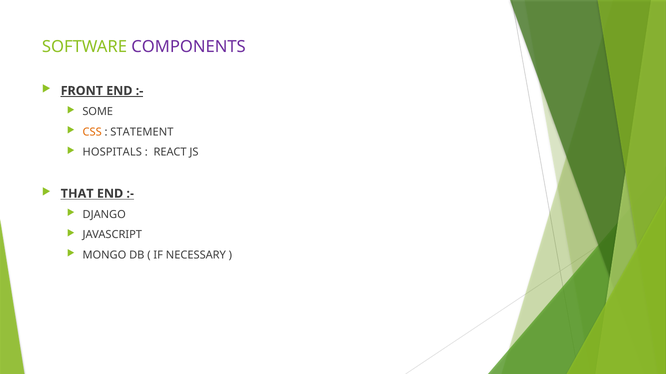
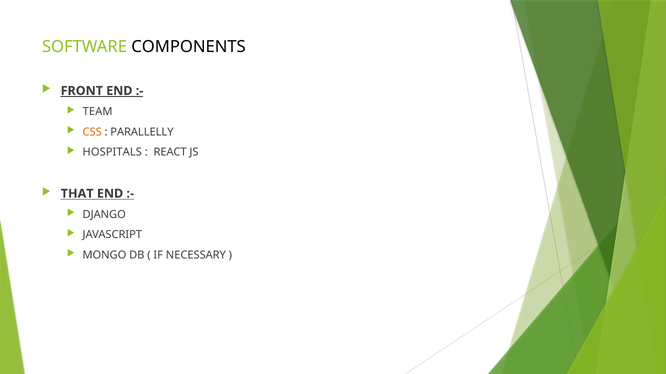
COMPONENTS colour: purple -> black (189, 47)
SOME: SOME -> TEAM (98, 112)
STATEMENT: STATEMENT -> PARALLELLY (142, 132)
